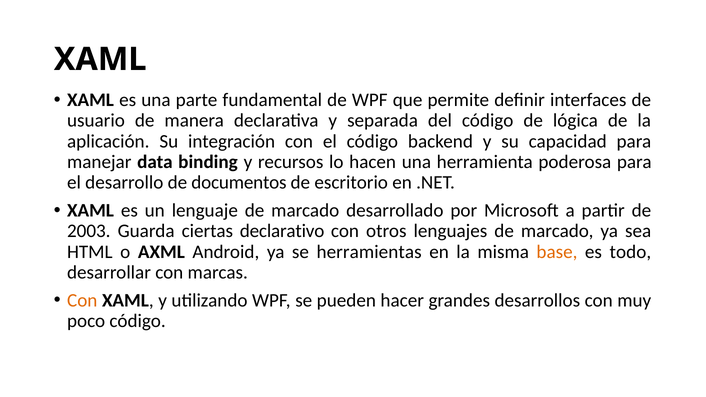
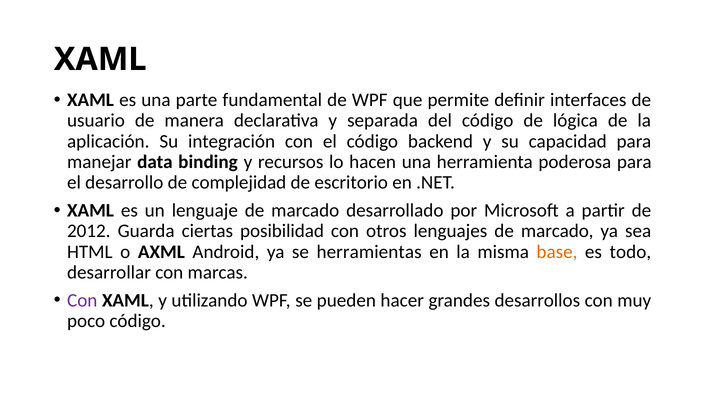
documentos: documentos -> complejidad (239, 183)
2003: 2003 -> 2012 (89, 231)
declarativo: declarativo -> posibilidad (282, 231)
Con colour: orange -> purple (82, 300)
